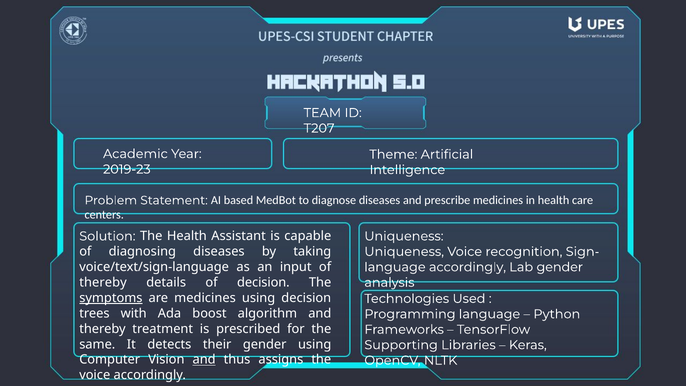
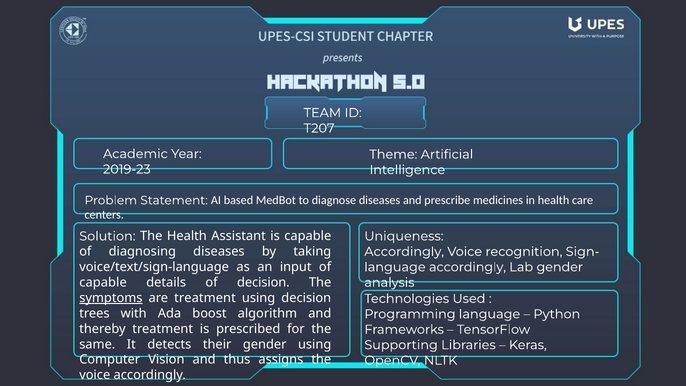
Uniqueness: Uniqueness -> Accordingly (404, 252)
thereby: thereby -> capable (103, 282)
are medicines: medicines -> treatment (205, 298)
and underline: present -> none (204, 360)
